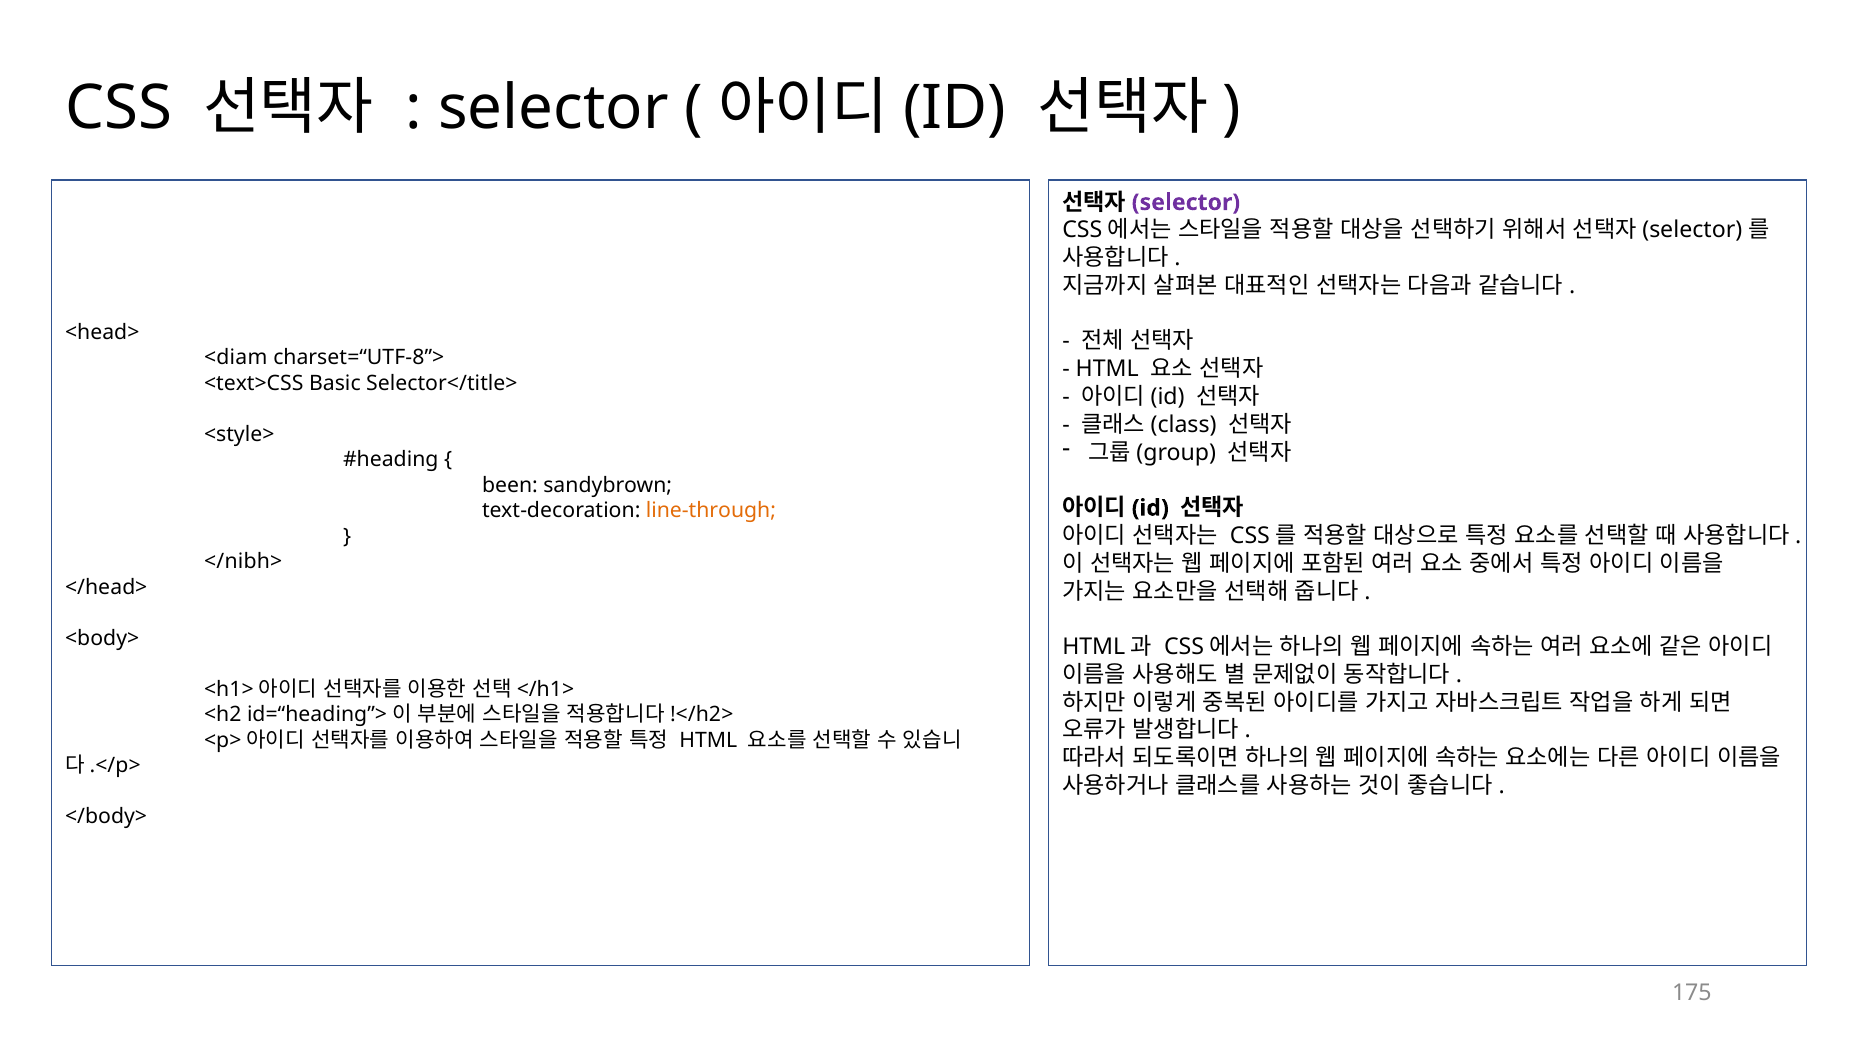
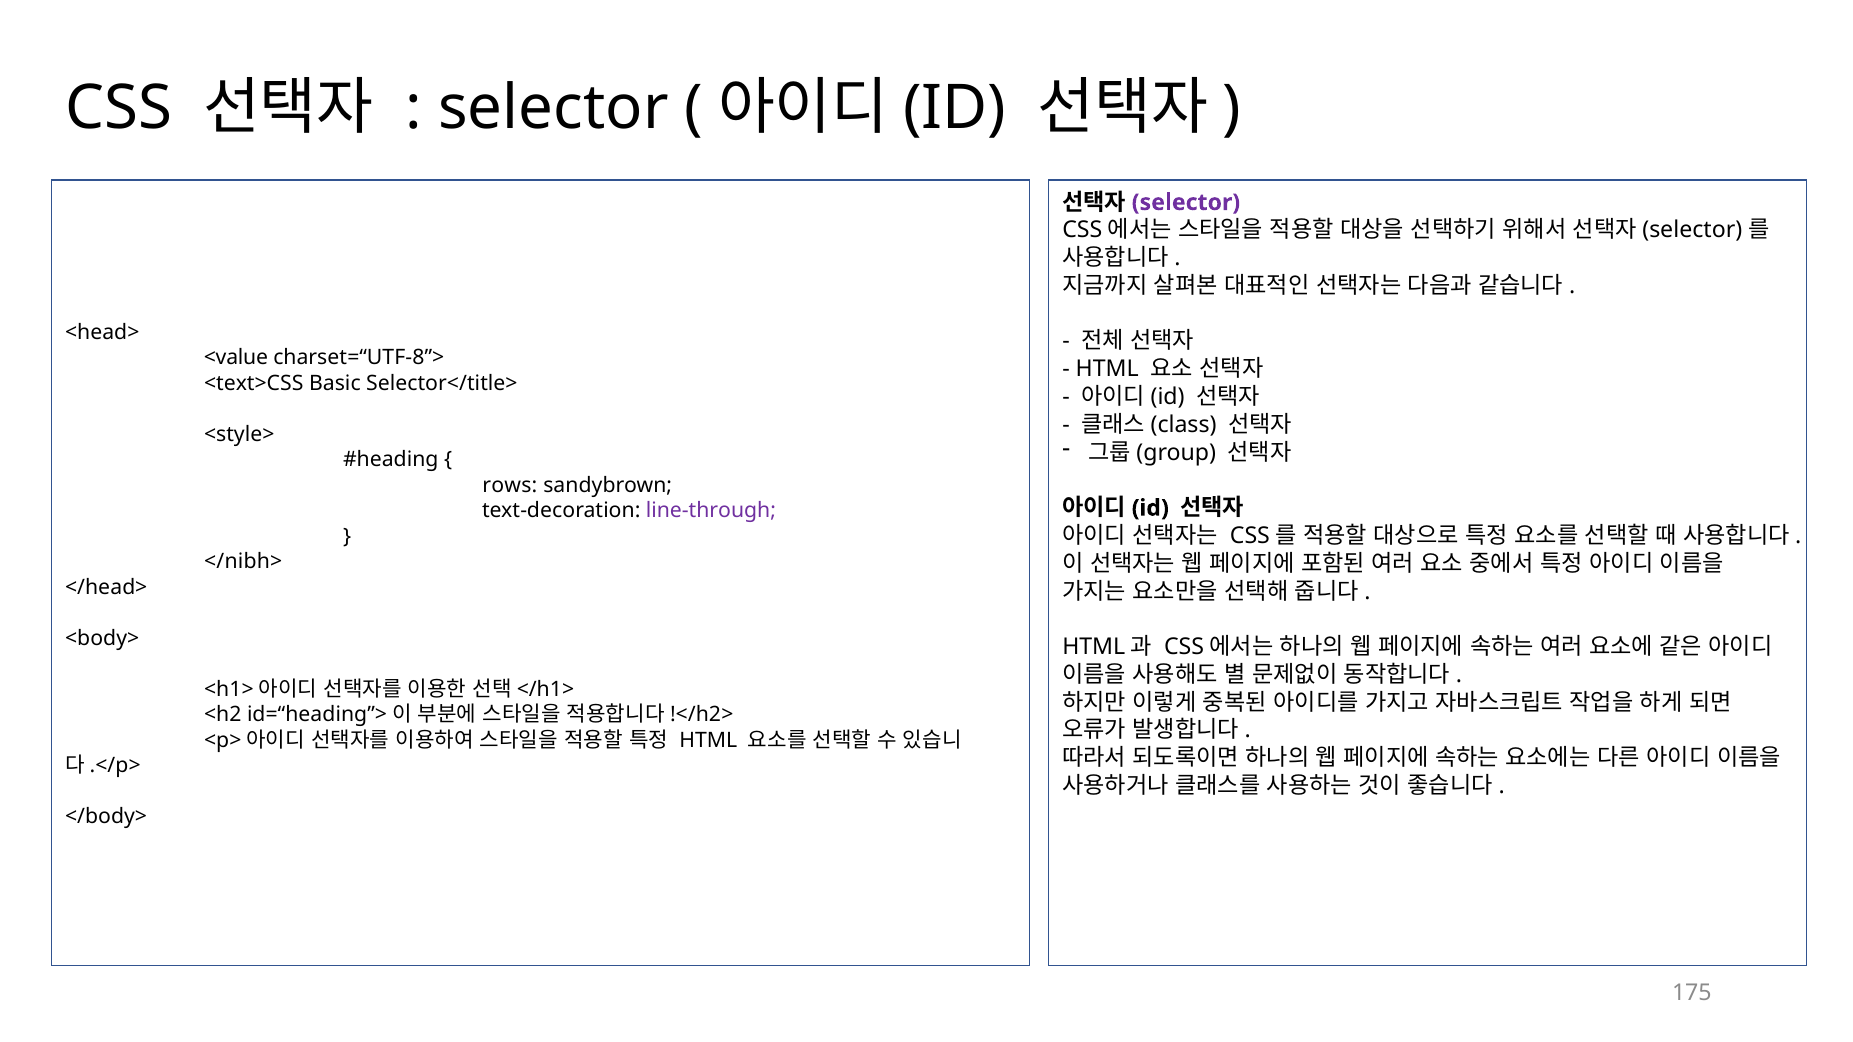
<diam: <diam -> <value (236, 358)
been: been -> rows (510, 485)
line-through colour: orange -> purple (711, 511)
